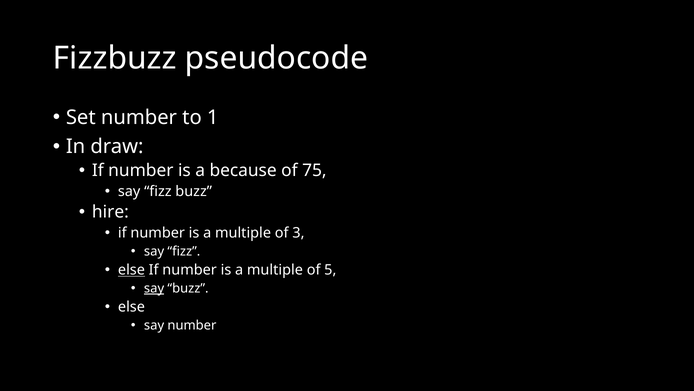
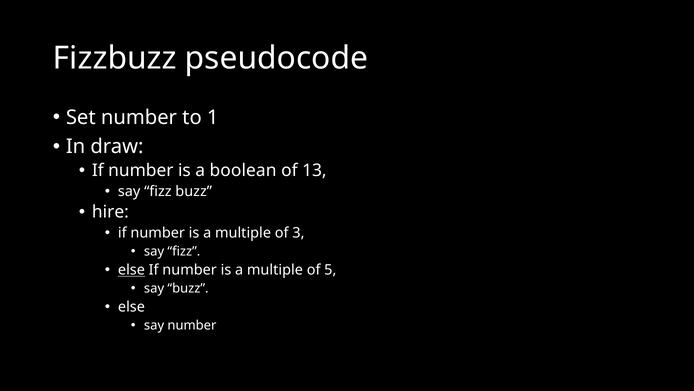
because: because -> boolean (243, 170)
75: 75 -> 13 (314, 170)
say underline: present -> none (154, 288)
